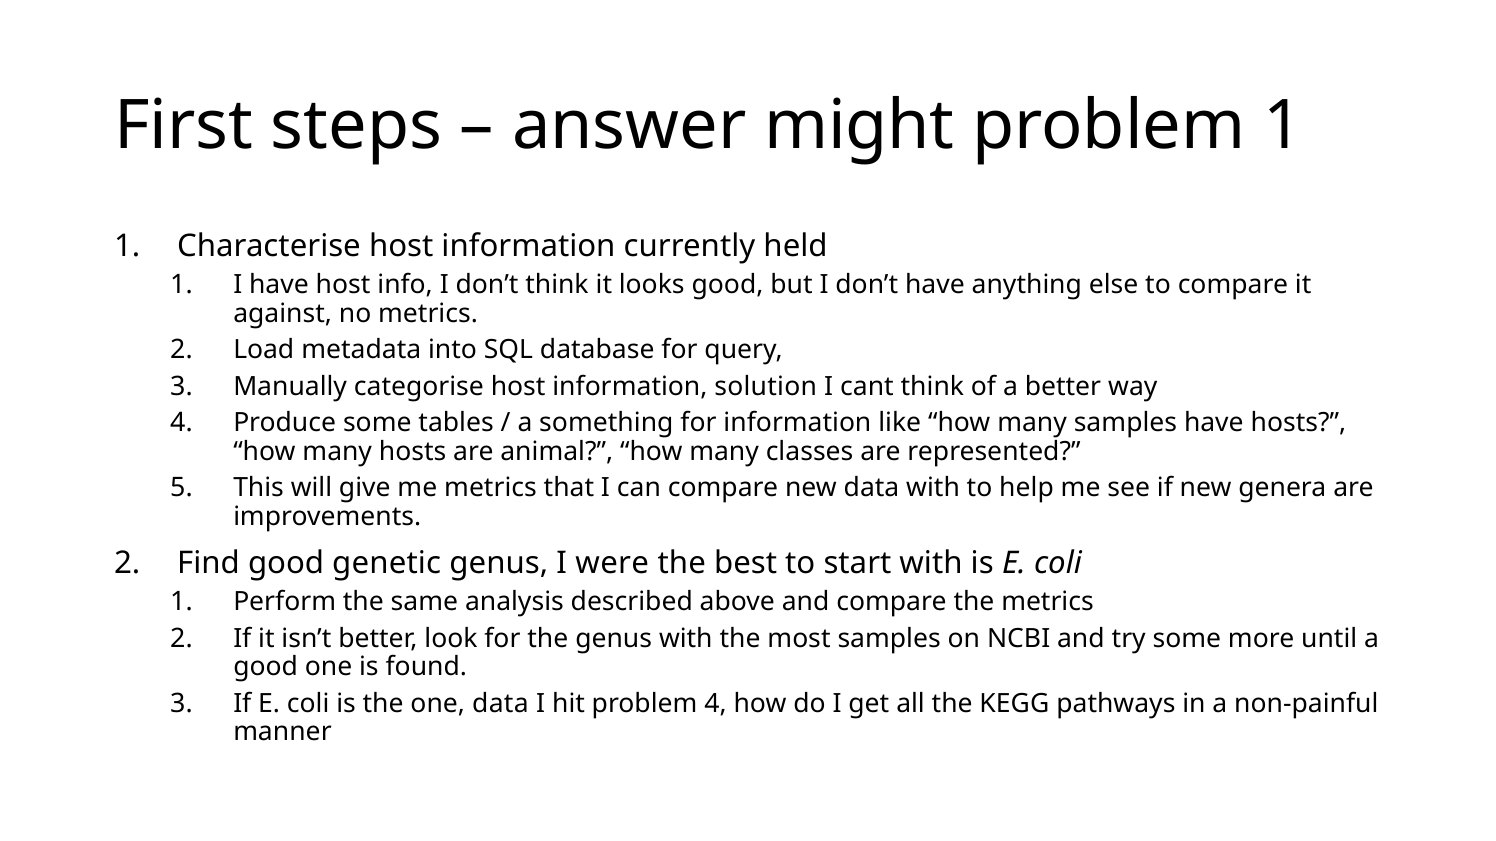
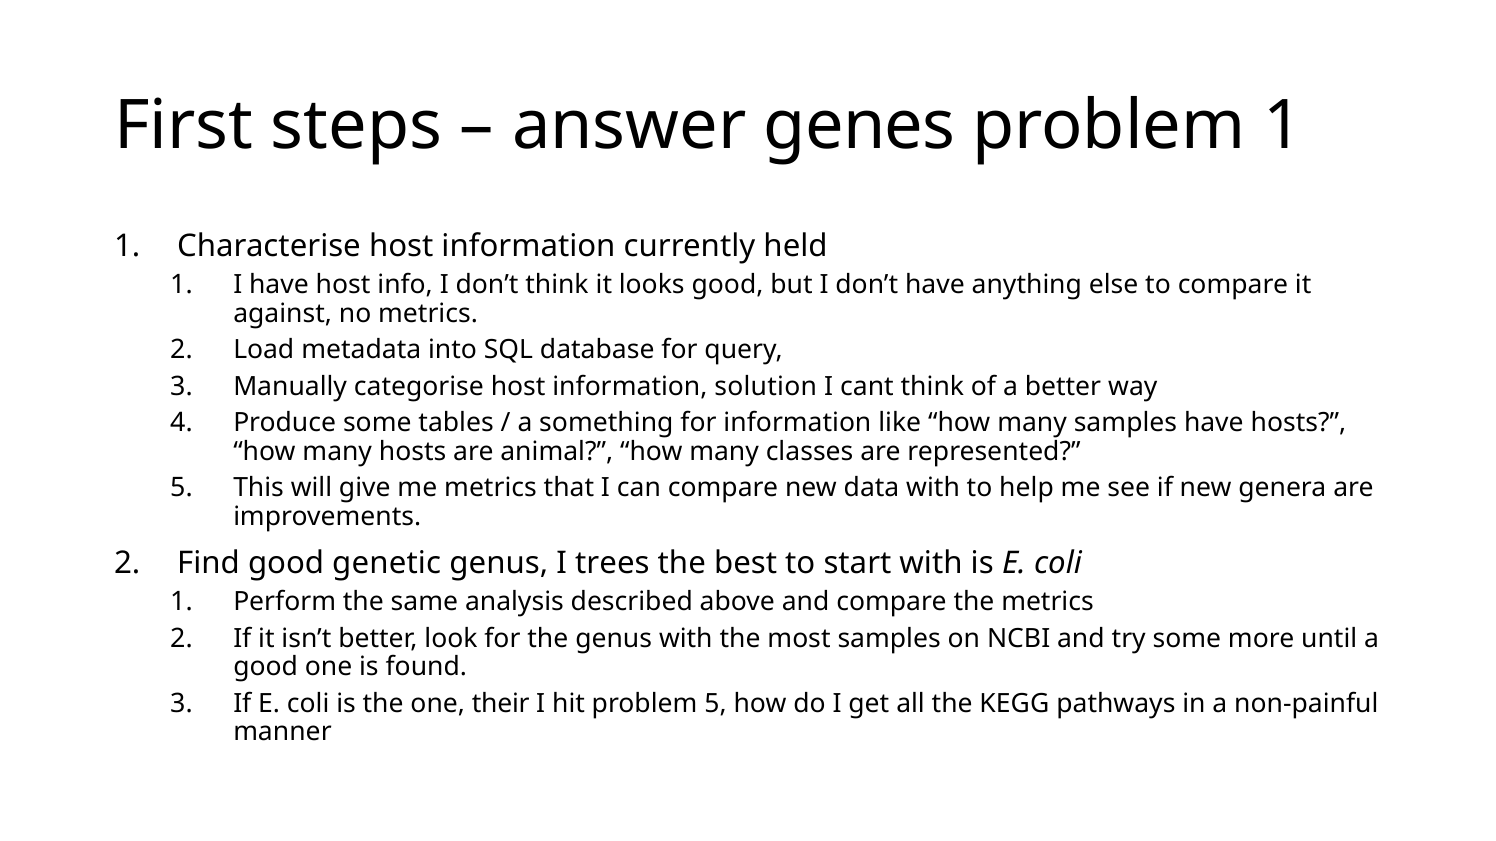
might: might -> genes (860, 126)
were: were -> trees (612, 563)
one data: data -> their (501, 704)
problem 4: 4 -> 5 (715, 704)
